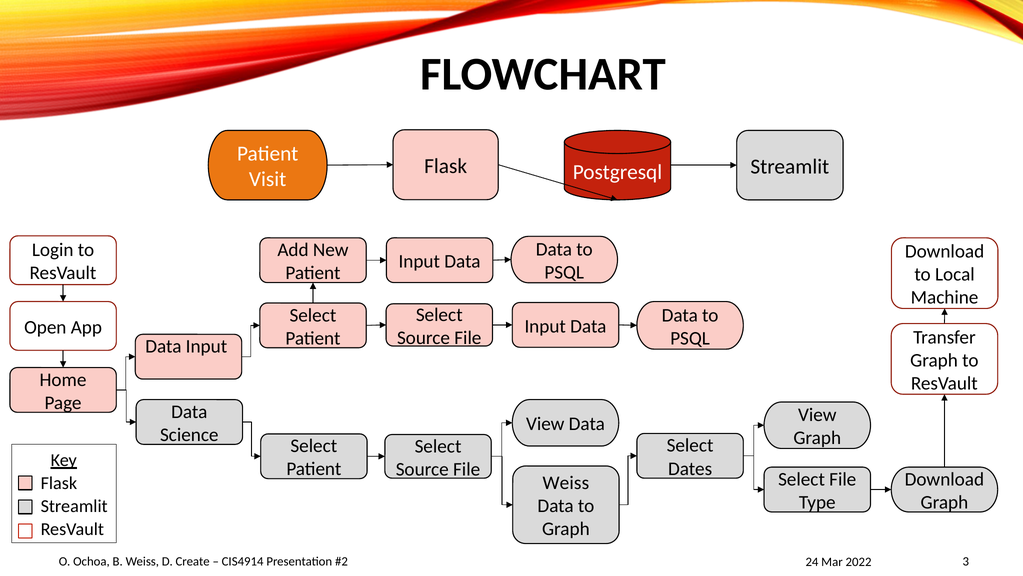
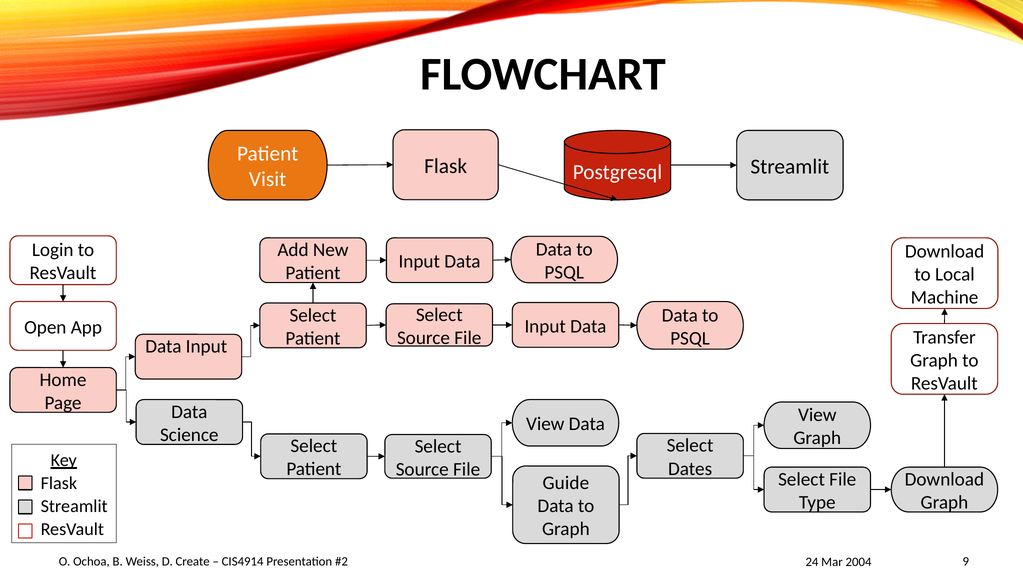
Weiss: Weiss -> Guide (566, 483)
3: 3 -> 9 (966, 561)
2022: 2022 -> 2004 (859, 561)
